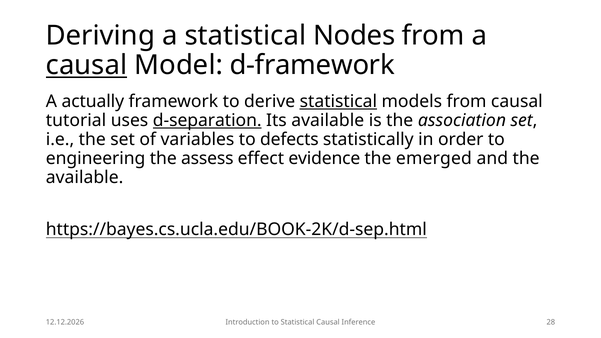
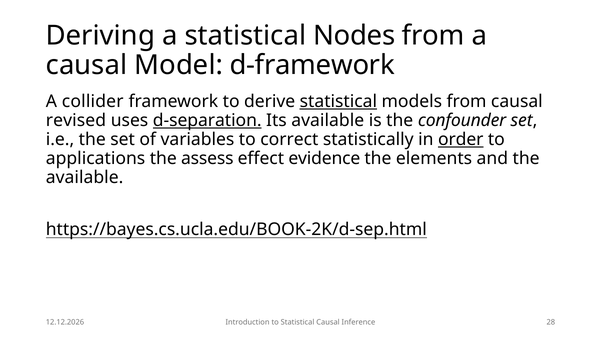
causal underline: present -> none (87, 65)
actually: actually -> collider (93, 102)
tutorial: tutorial -> revised (76, 121)
association: association -> confounder (462, 121)
defects: defects -> correct (289, 139)
order underline: none -> present (461, 139)
engineering: engineering -> applications (96, 158)
emerged: emerged -> elements (434, 158)
